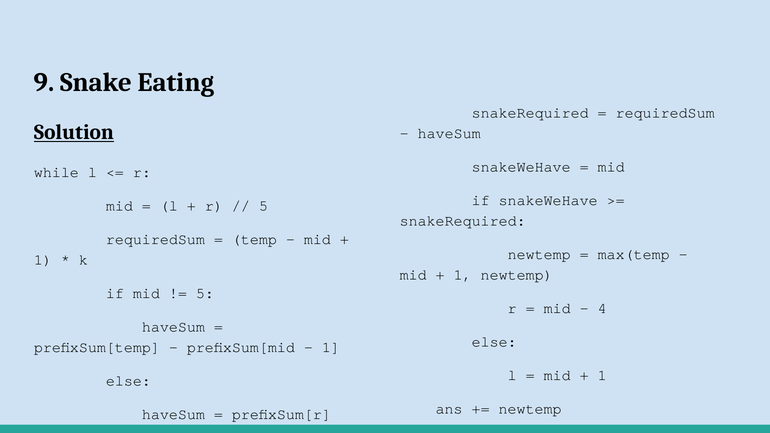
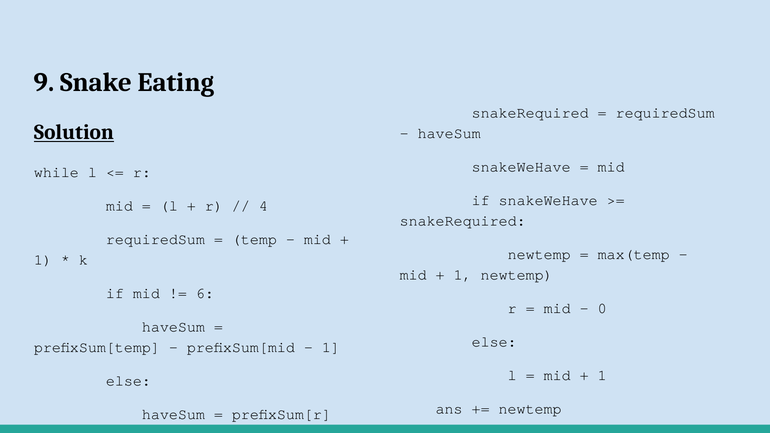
5: 5 -> 4 (263, 206)
5: 5 -> 6 (205, 293)
4: 4 -> 0 (602, 308)
